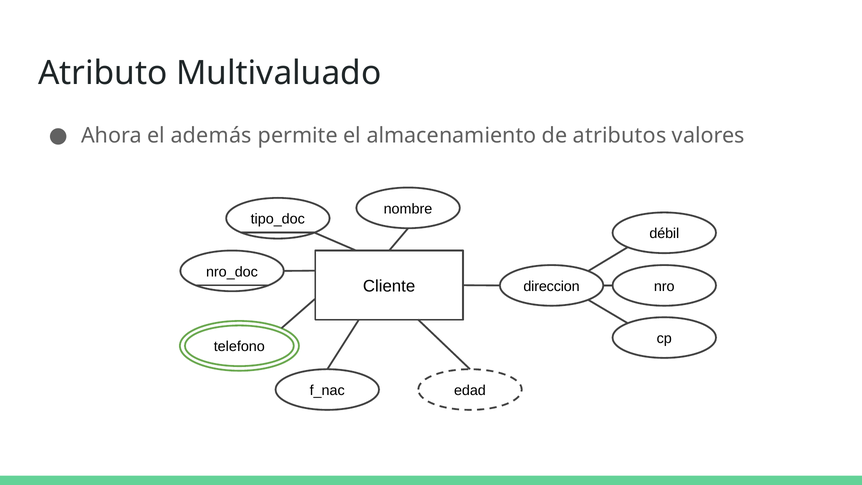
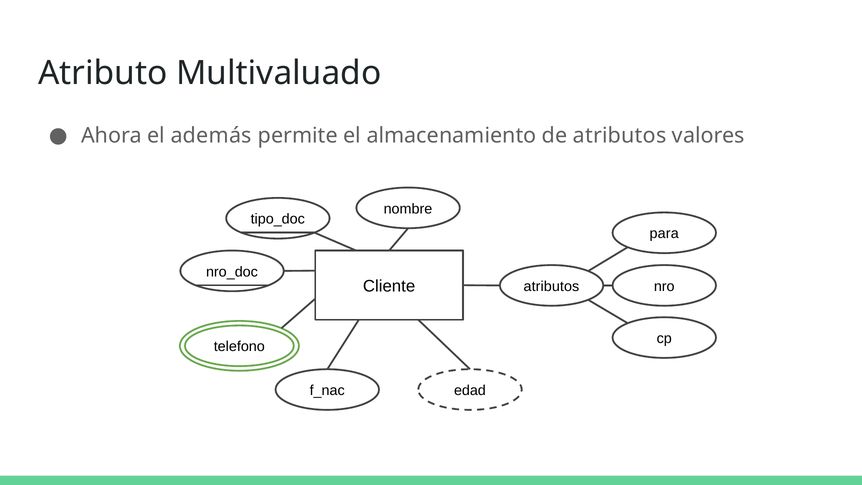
débil: débil -> para (664, 234)
direccion: direccion -> atributos (551, 286)
